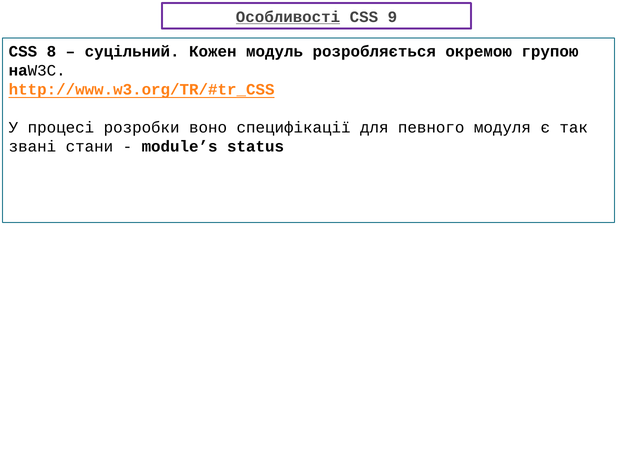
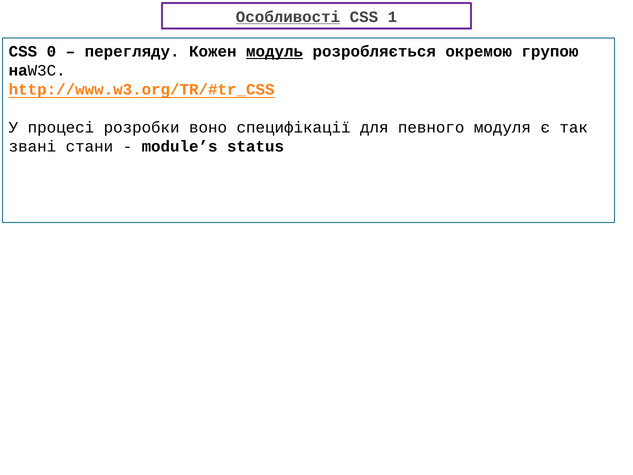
9: 9 -> 1 (392, 17)
8: 8 -> 0 (51, 52)
суцільний: суцільний -> перегляду (132, 52)
модуль underline: none -> present (275, 52)
